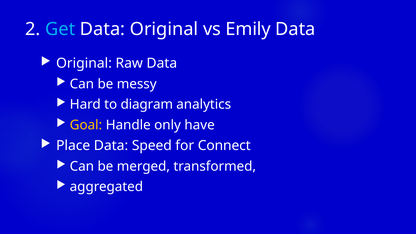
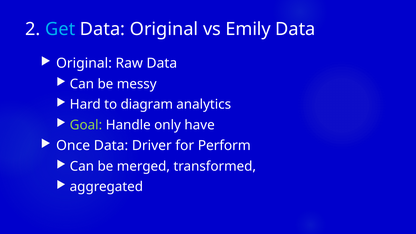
Goal colour: yellow -> light green (86, 125)
Place: Place -> Once (73, 146)
Speed: Speed -> Driver (152, 146)
Connect: Connect -> Perform (224, 146)
